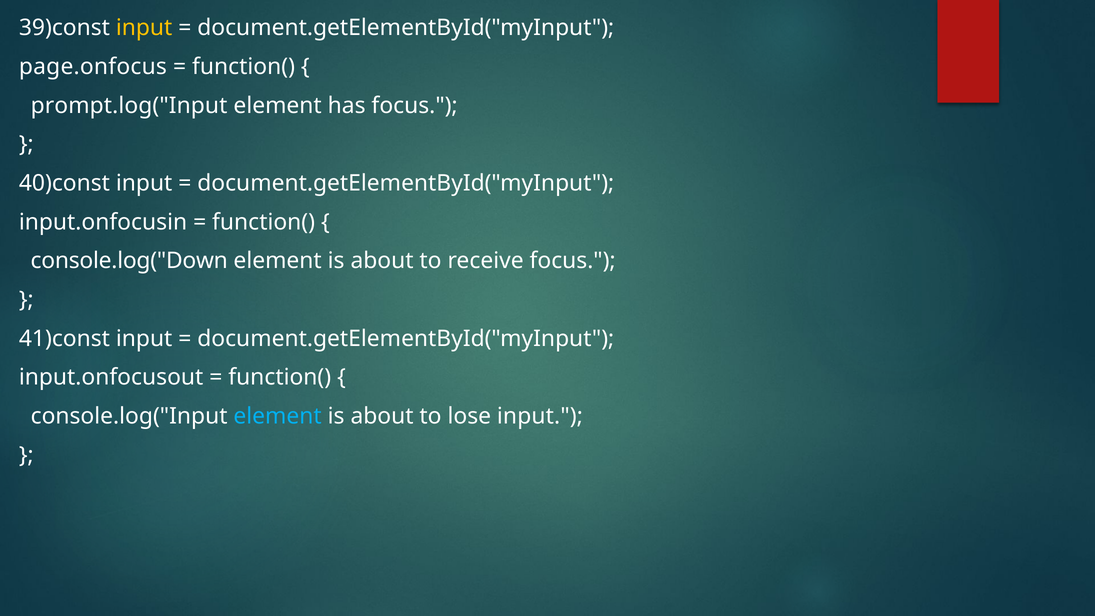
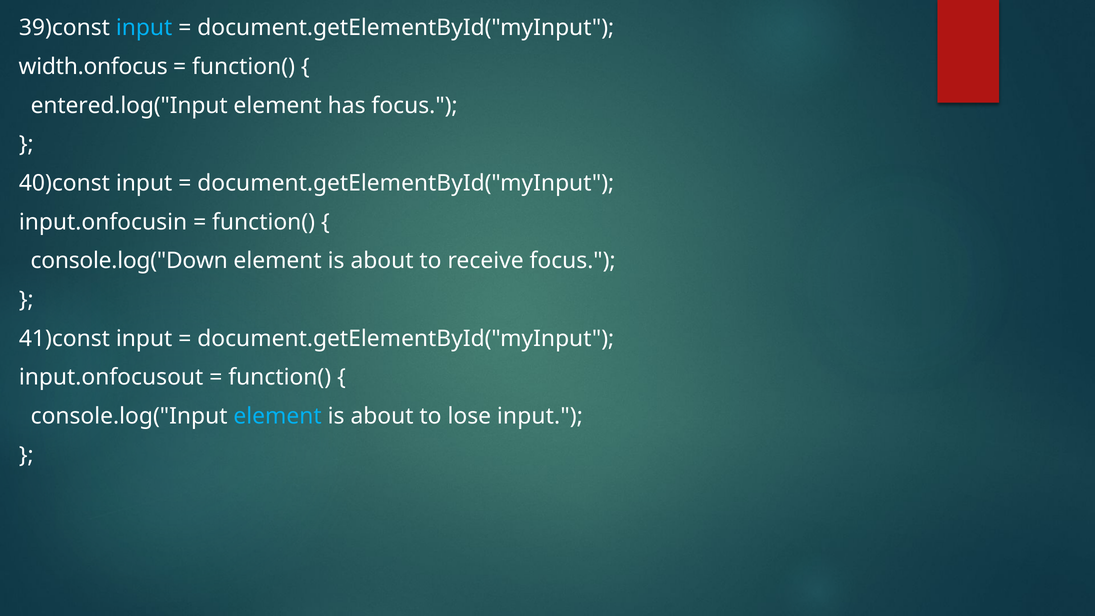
input colour: yellow -> light blue (144, 28)
page.onfocus: page.onfocus -> width.onfocus (93, 67)
prompt.log("Input: prompt.log("Input -> entered.log("Input (129, 106)
